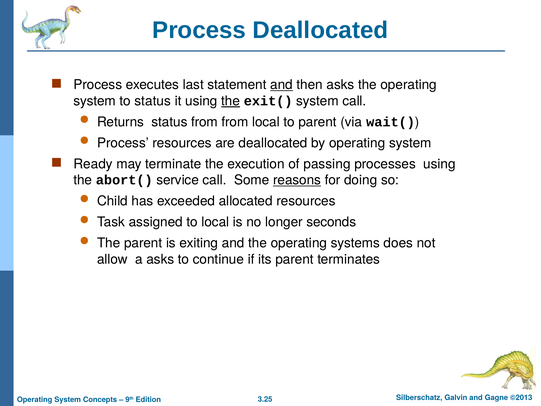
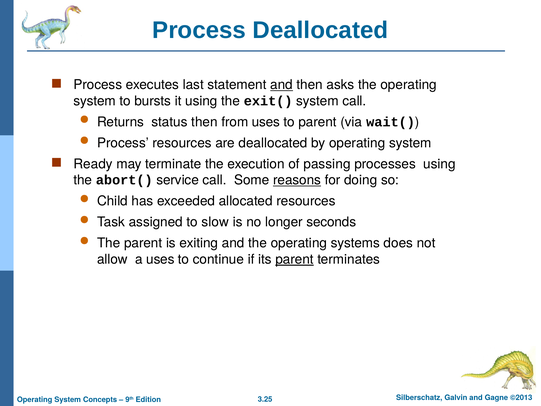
to status: status -> bursts (153, 101)
the underline: present -> none (231, 101)
status from: from -> then (204, 122)
from local: local -> uses (266, 122)
to local: local -> slow (215, 222)
a asks: asks -> uses (160, 259)
parent underline: none -> present (295, 259)
